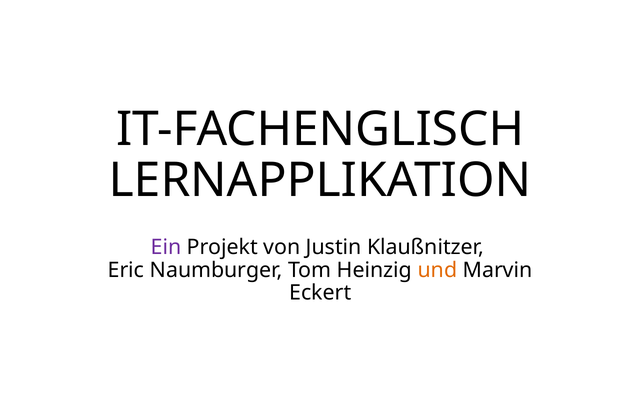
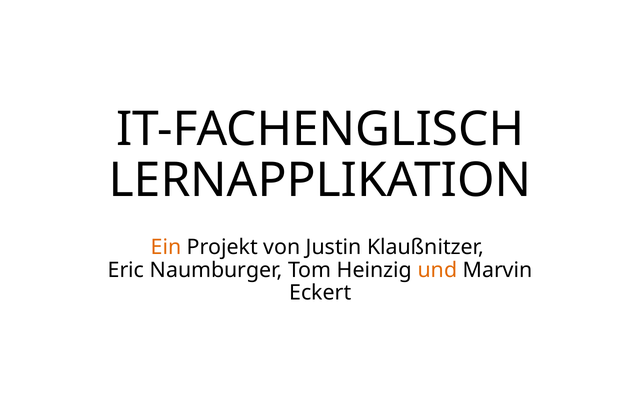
Ein colour: purple -> orange (166, 247)
